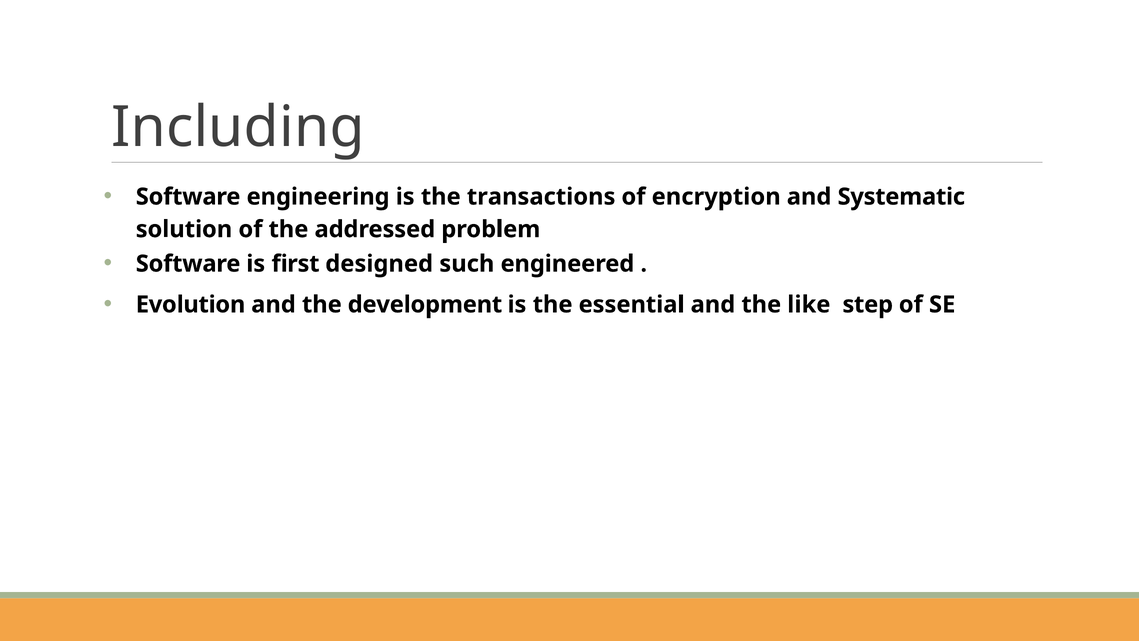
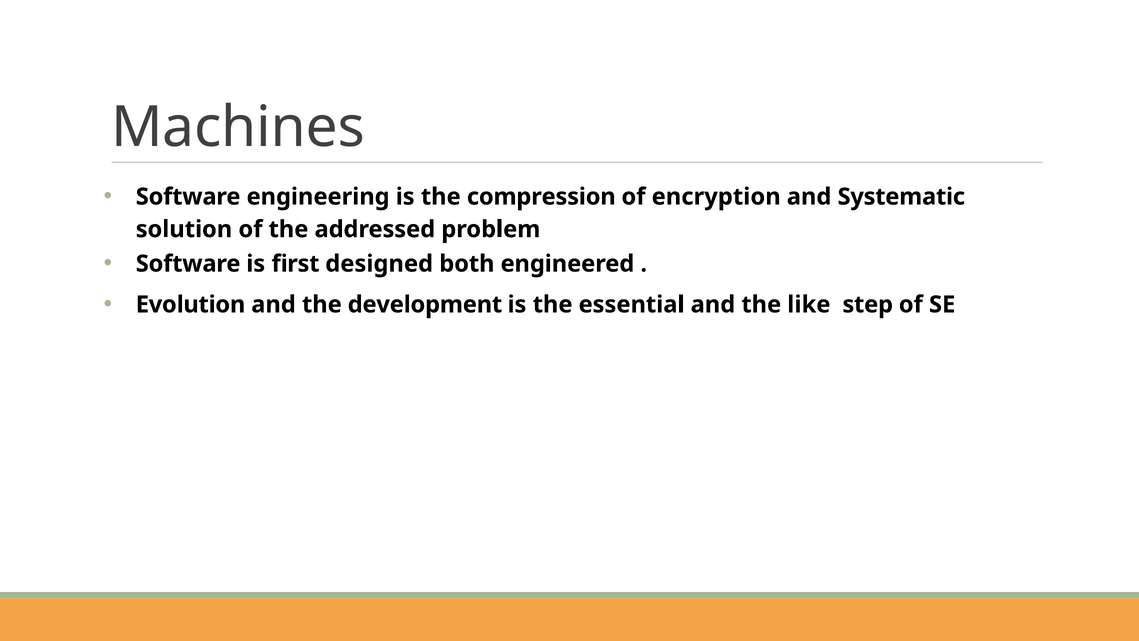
Including: Including -> Machines (238, 128)
transactions: transactions -> compression (541, 197)
such: such -> both (467, 264)
